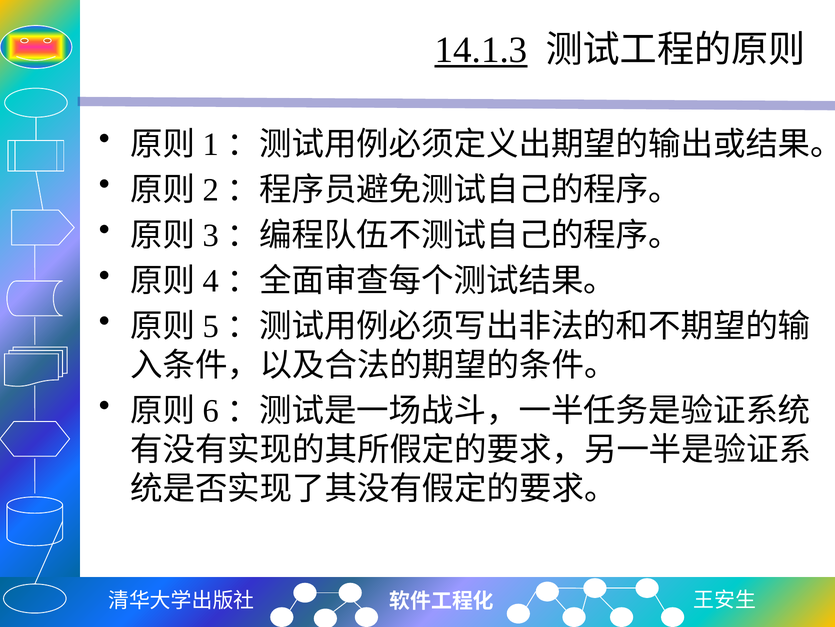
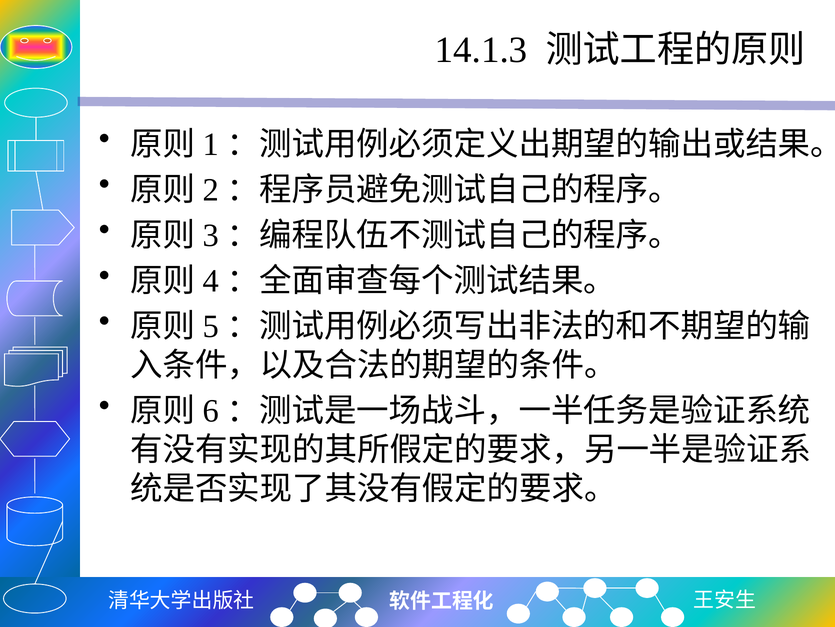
14.1.3 underline: present -> none (481, 50)
